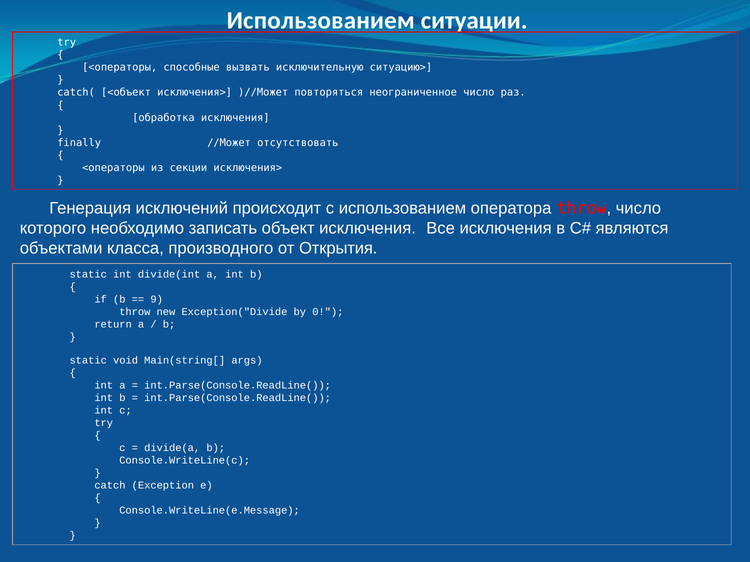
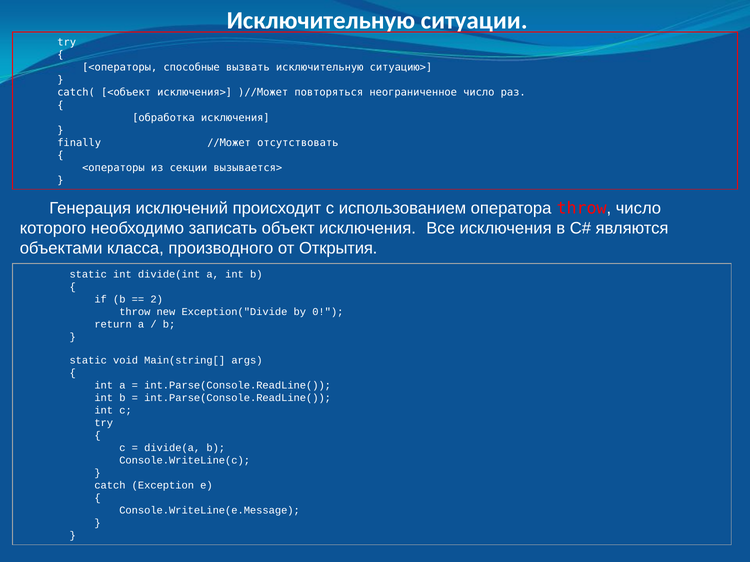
Использованием: Использованием -> Исключительную (321, 20)
секции исключения>: исключения> -> вызывается> (248, 168)
9: 9 -> 2 (157, 299)
